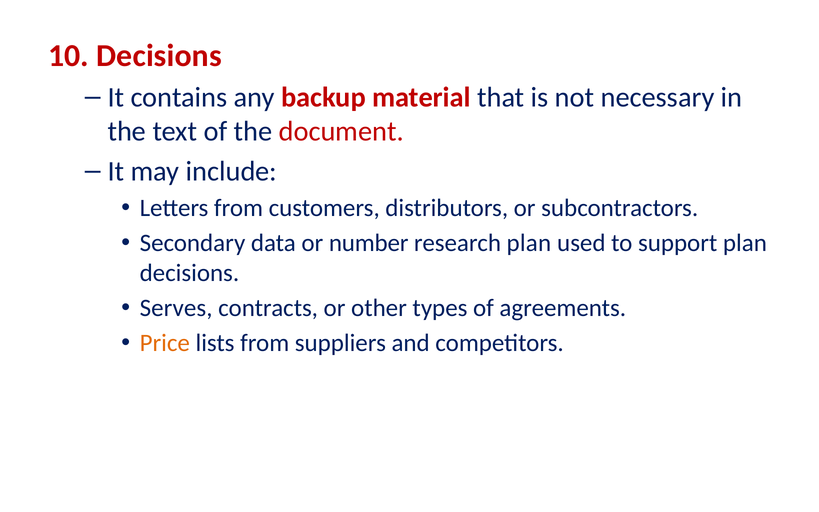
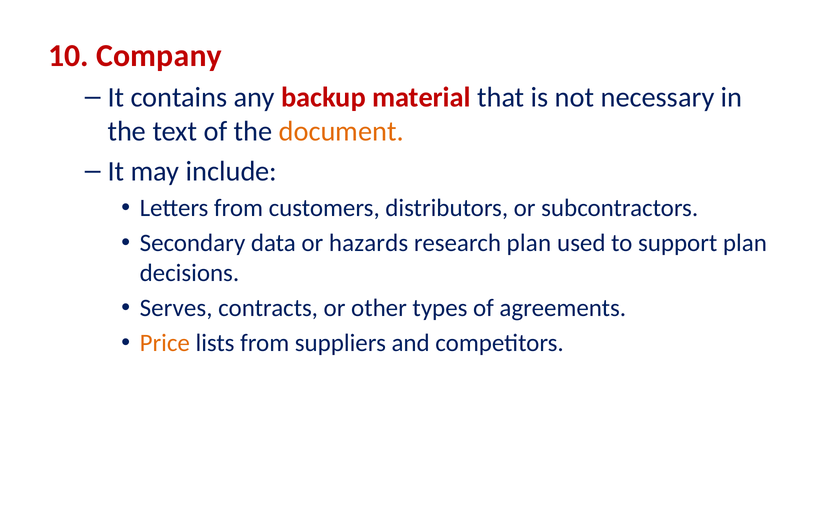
10 Decisions: Decisions -> Company (159, 56)
document colour: red -> orange (341, 131)
number: number -> hazards (369, 243)
